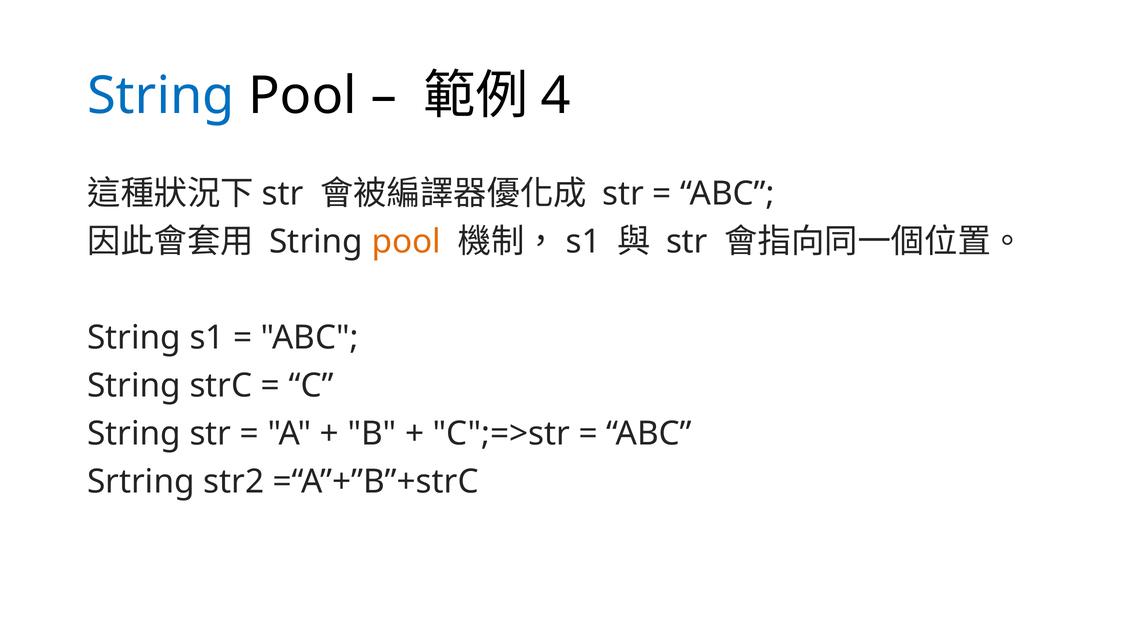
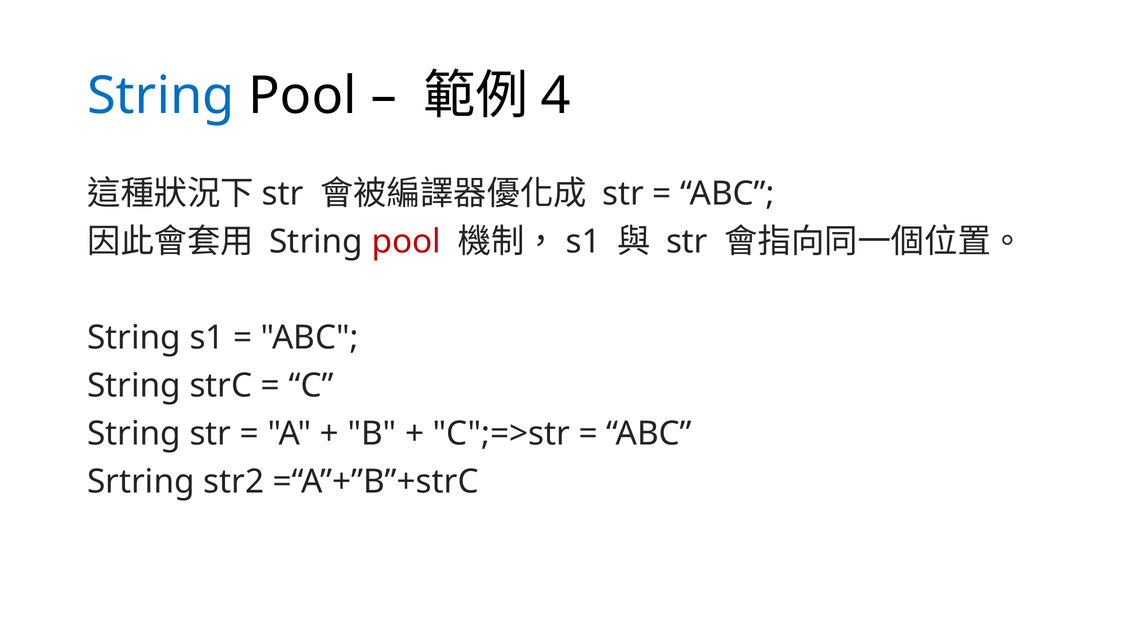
pool colour: orange -> red (406, 241)
